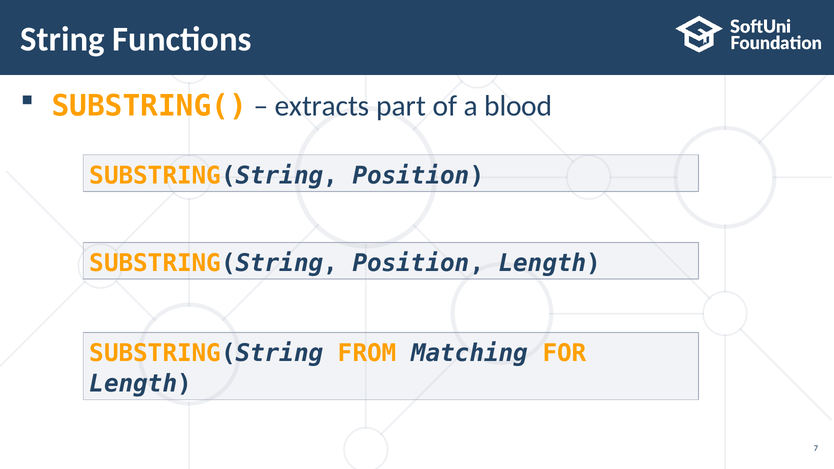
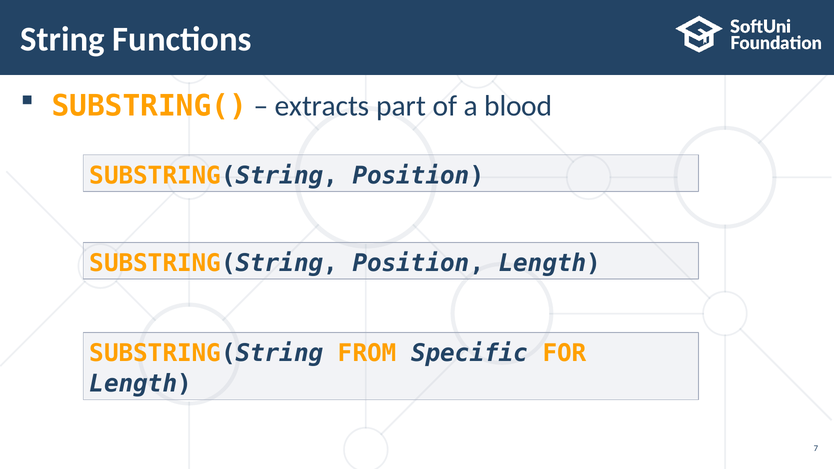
Matching: Matching -> Specific (470, 353)
